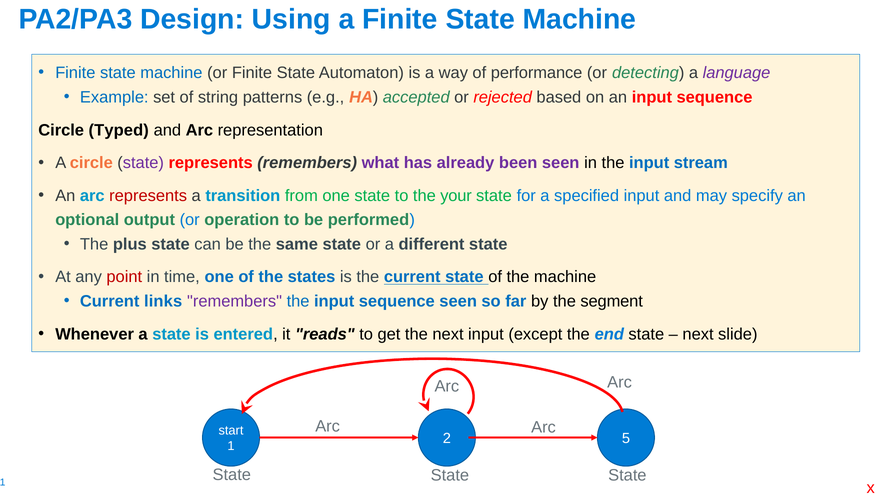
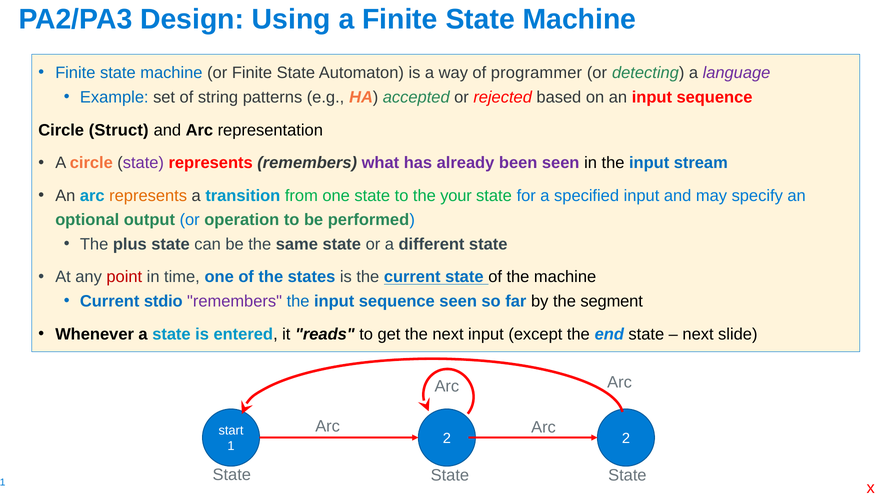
performance: performance -> programmer (536, 73)
Typed: Typed -> Struct (119, 130)
represents colour: red -> orange (148, 196)
links: links -> stdio (163, 301)
2 5: 5 -> 2 (626, 438)
